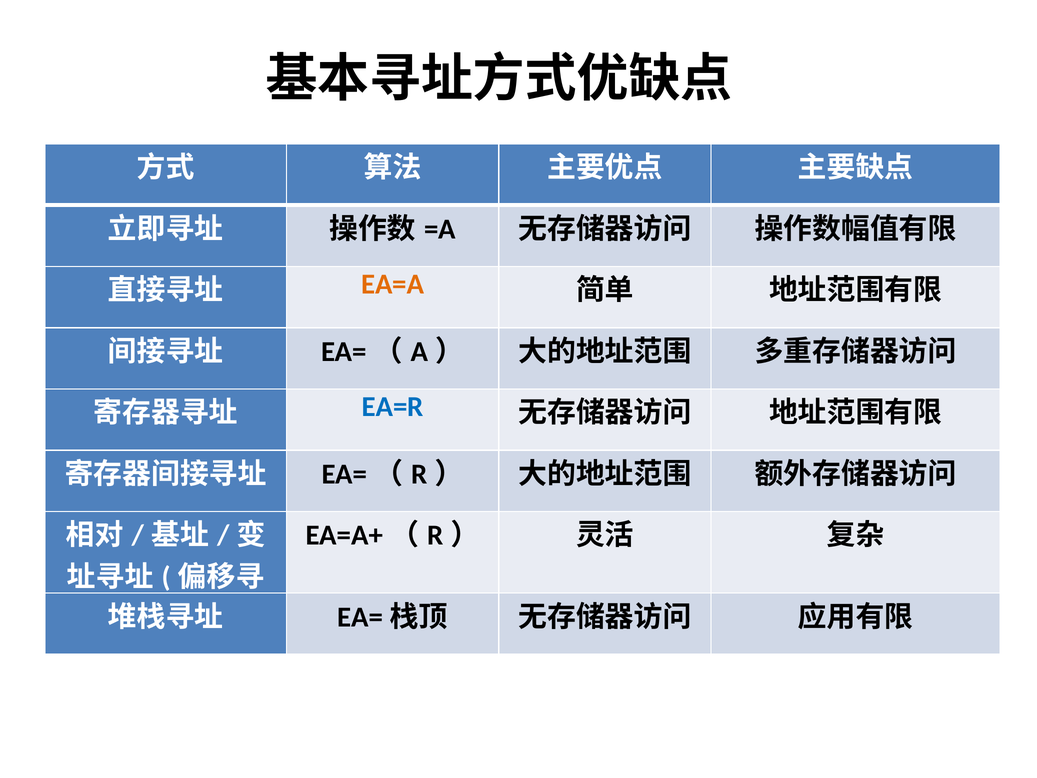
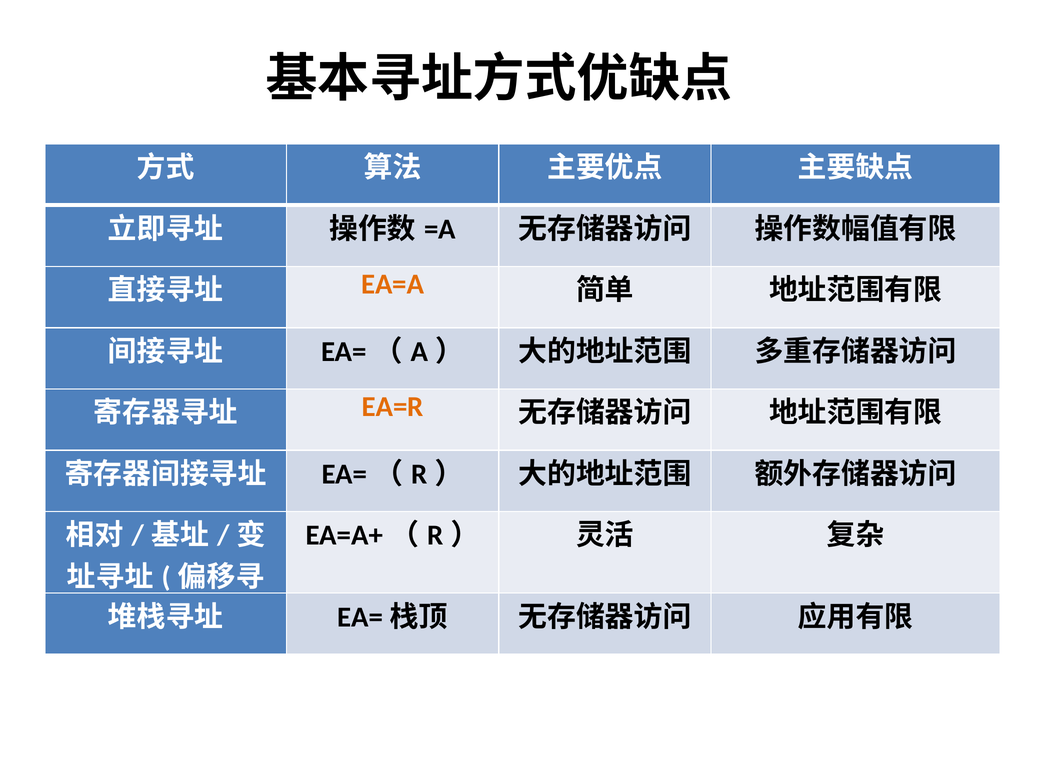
EA=R colour: blue -> orange (393, 407)
